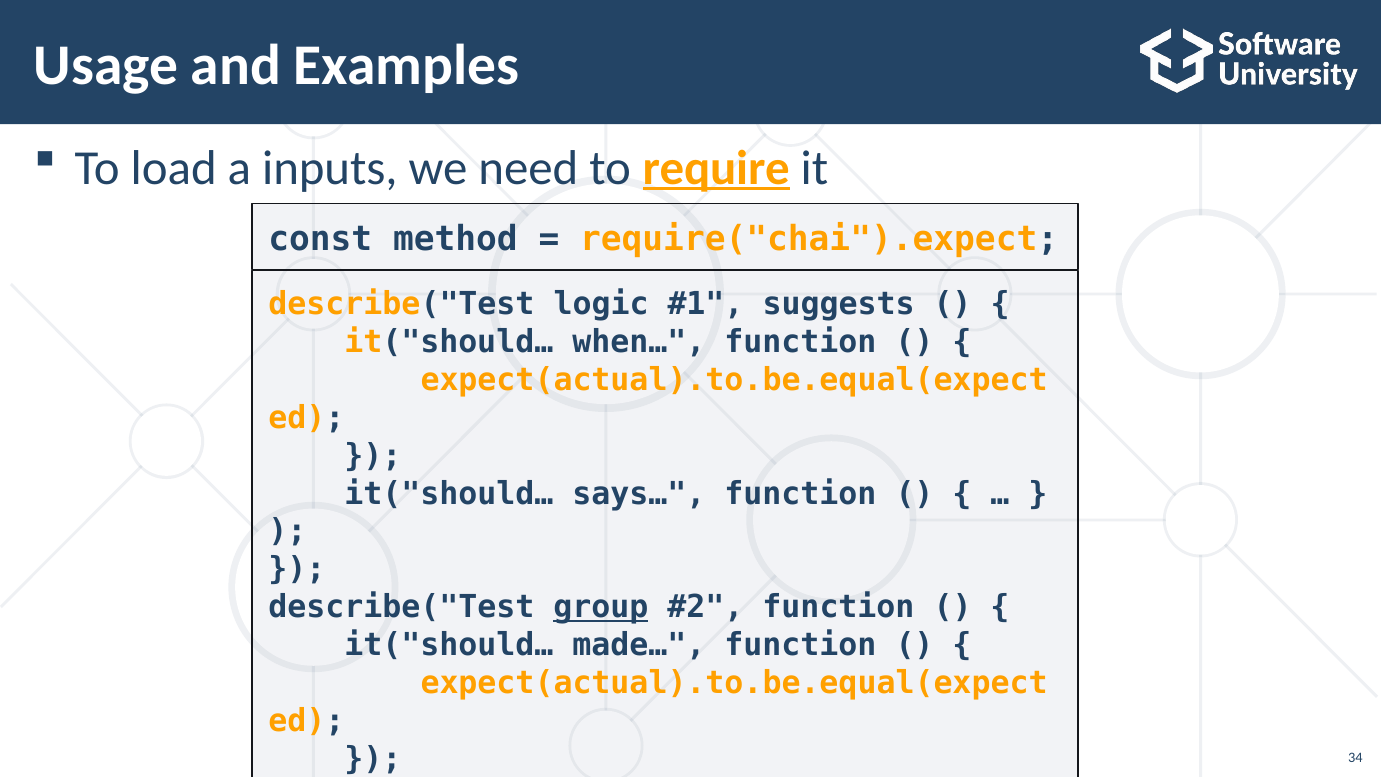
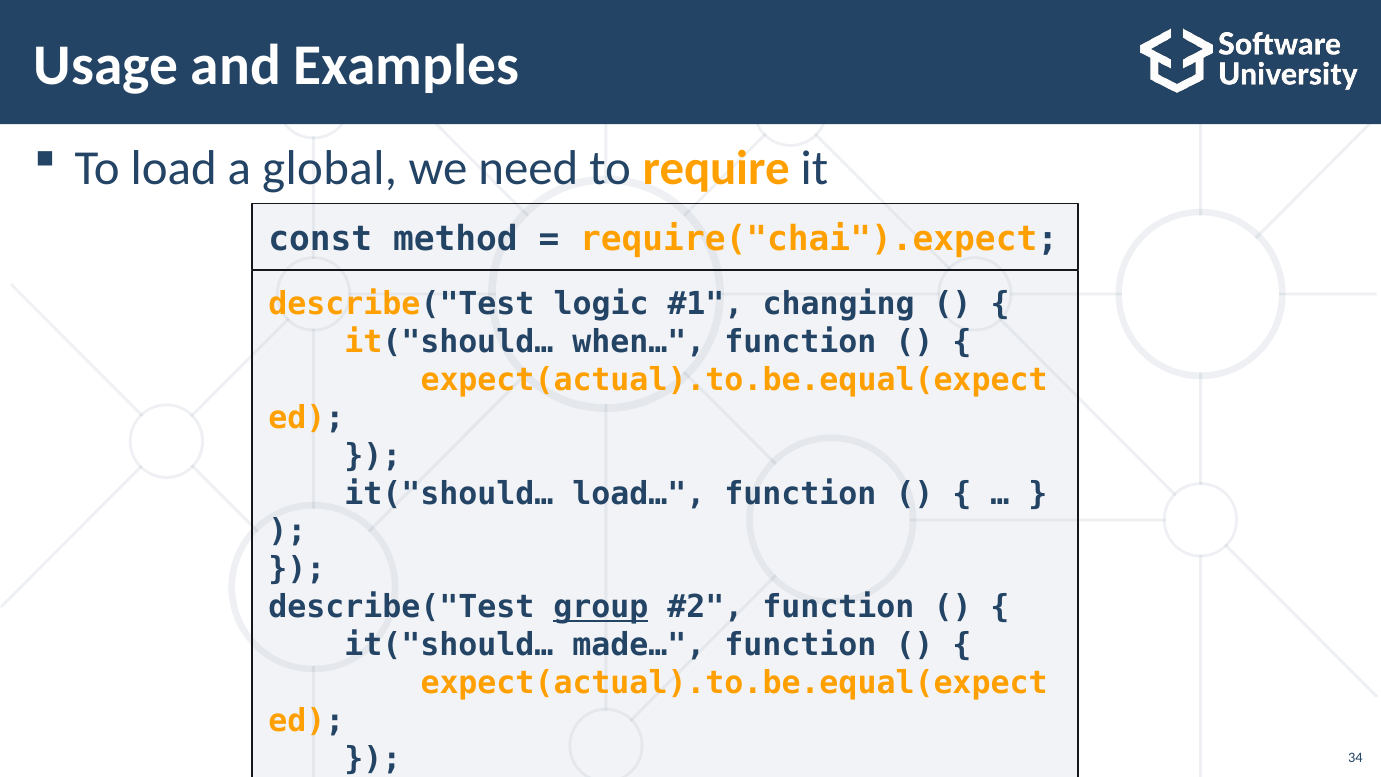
inputs: inputs -> global (330, 168)
require underline: present -> none (716, 168)
suggests: suggests -> changing (839, 304)
says…: says… -> load… (639, 493)
